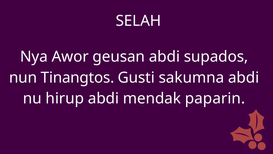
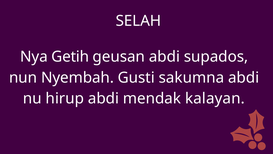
Awor: Awor -> Getih (70, 56)
Tinangtos: Tinangtos -> Nyembah (77, 77)
paparin: paparin -> kalayan (215, 98)
